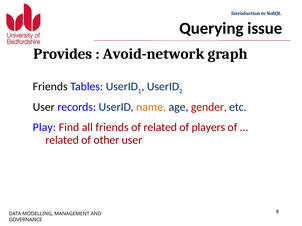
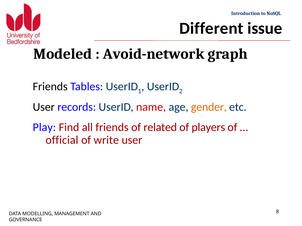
Querying: Querying -> Different (211, 28)
Provides: Provides -> Modeled (63, 54)
name colour: orange -> red (151, 107)
gender colour: red -> orange (209, 107)
related: related -> official (62, 140)
other: other -> write (106, 140)
